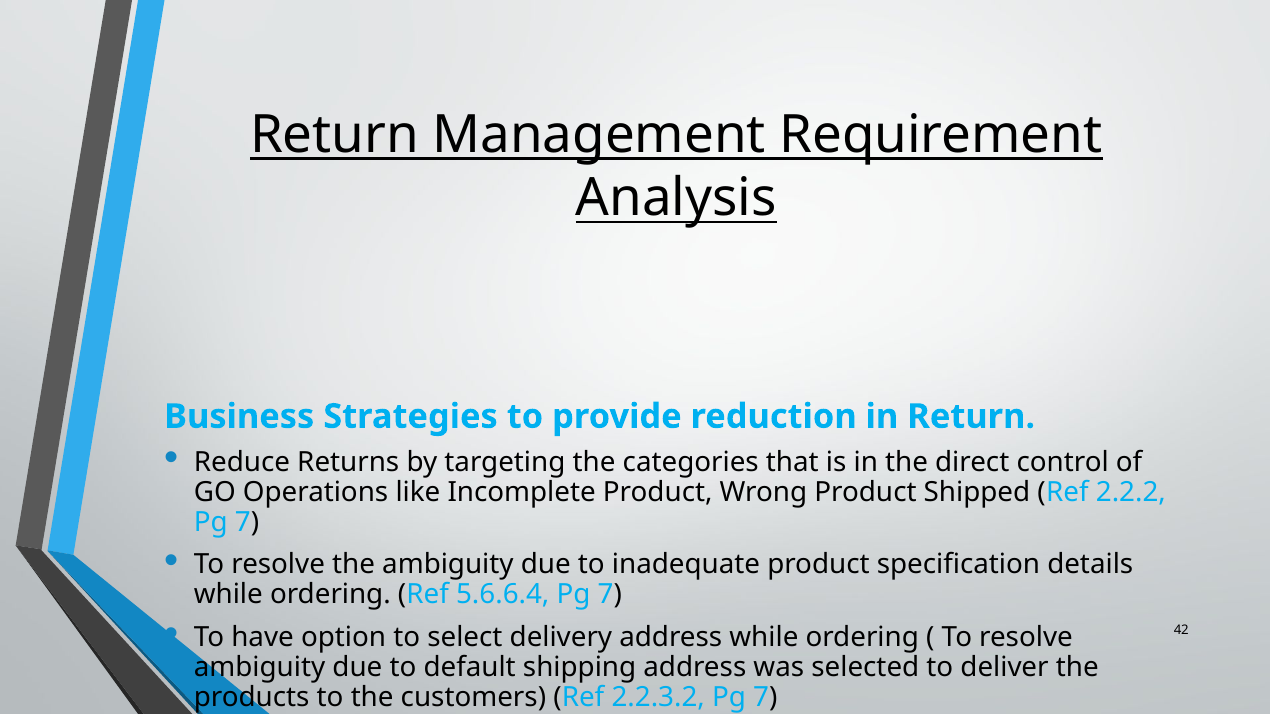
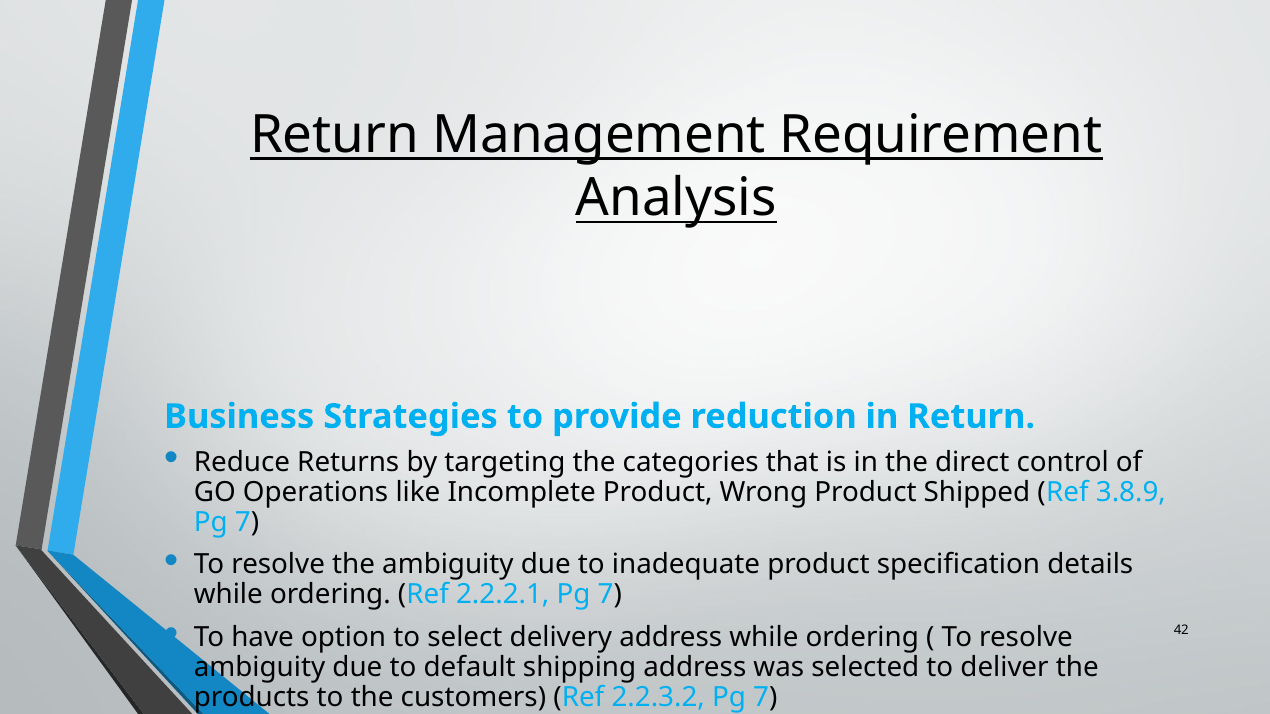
2.2.2: 2.2.2 -> 3.8.9 (1131, 492)
5.6.6.4: 5.6.6.4 -> 2.2.2.1 (503, 595)
